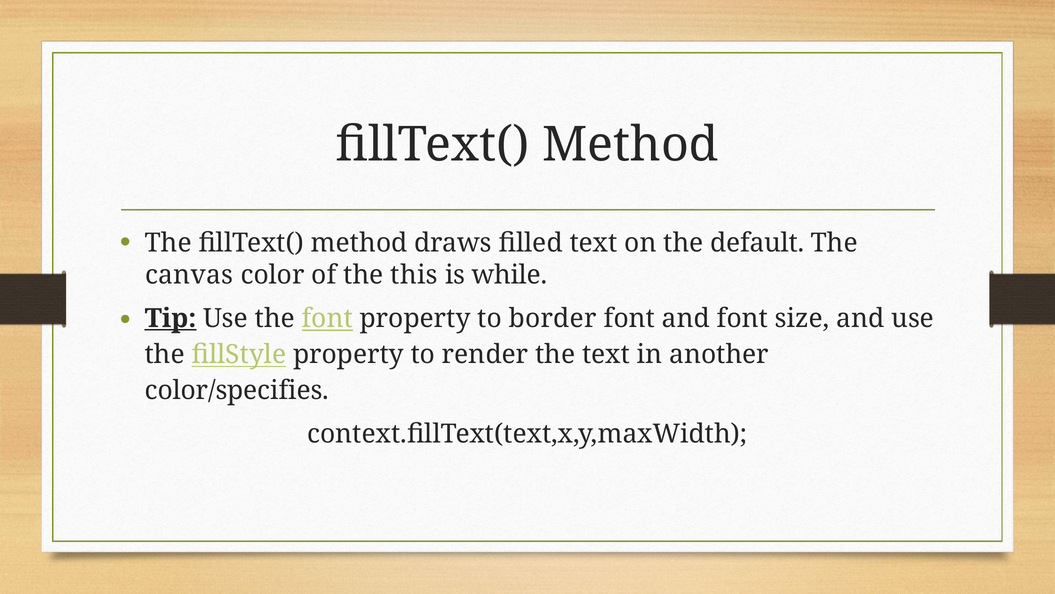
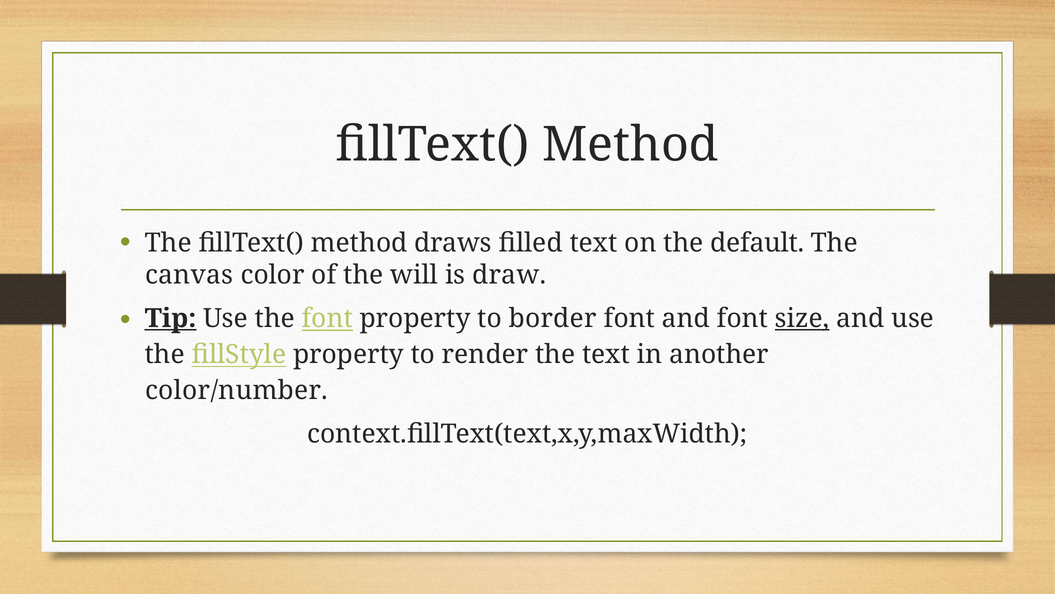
this: this -> will (414, 275)
while: while -> draw (509, 275)
size underline: none -> present (802, 318)
color/specifies: color/specifies -> color/number (237, 390)
